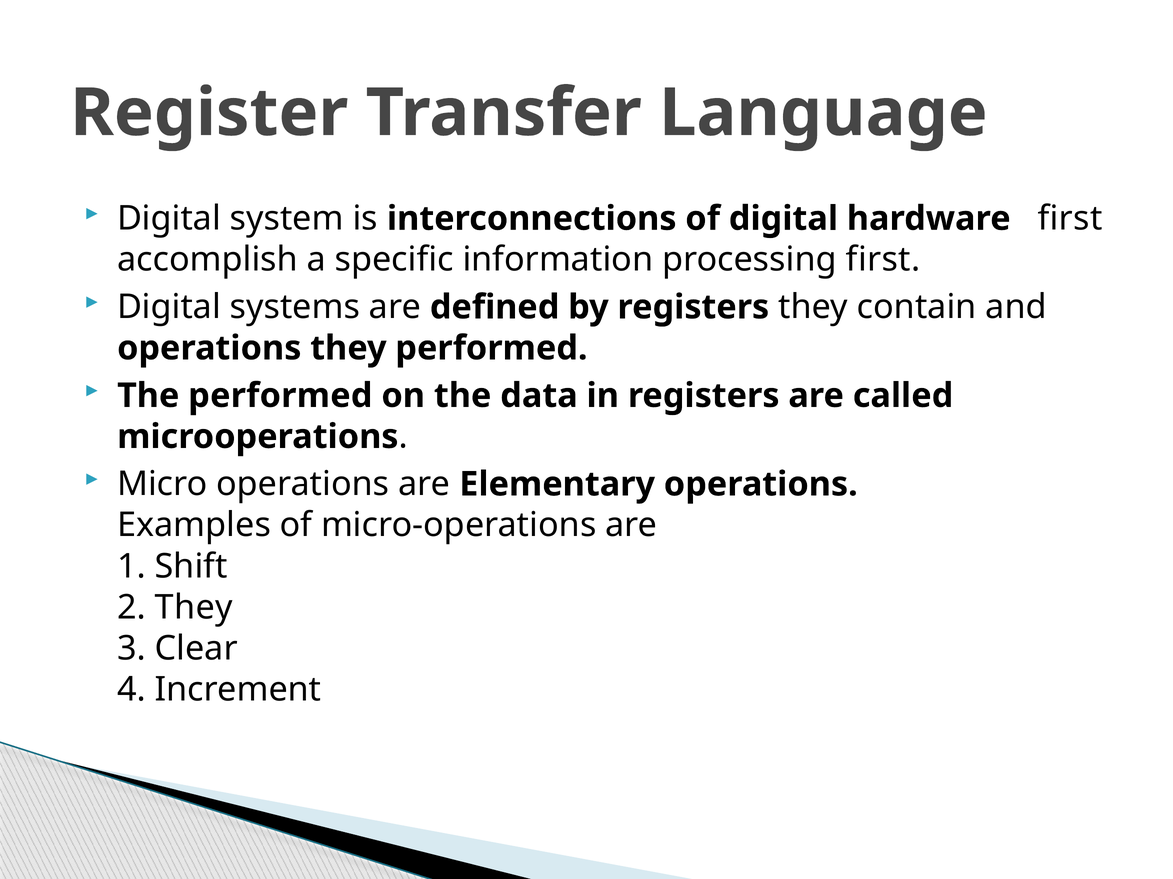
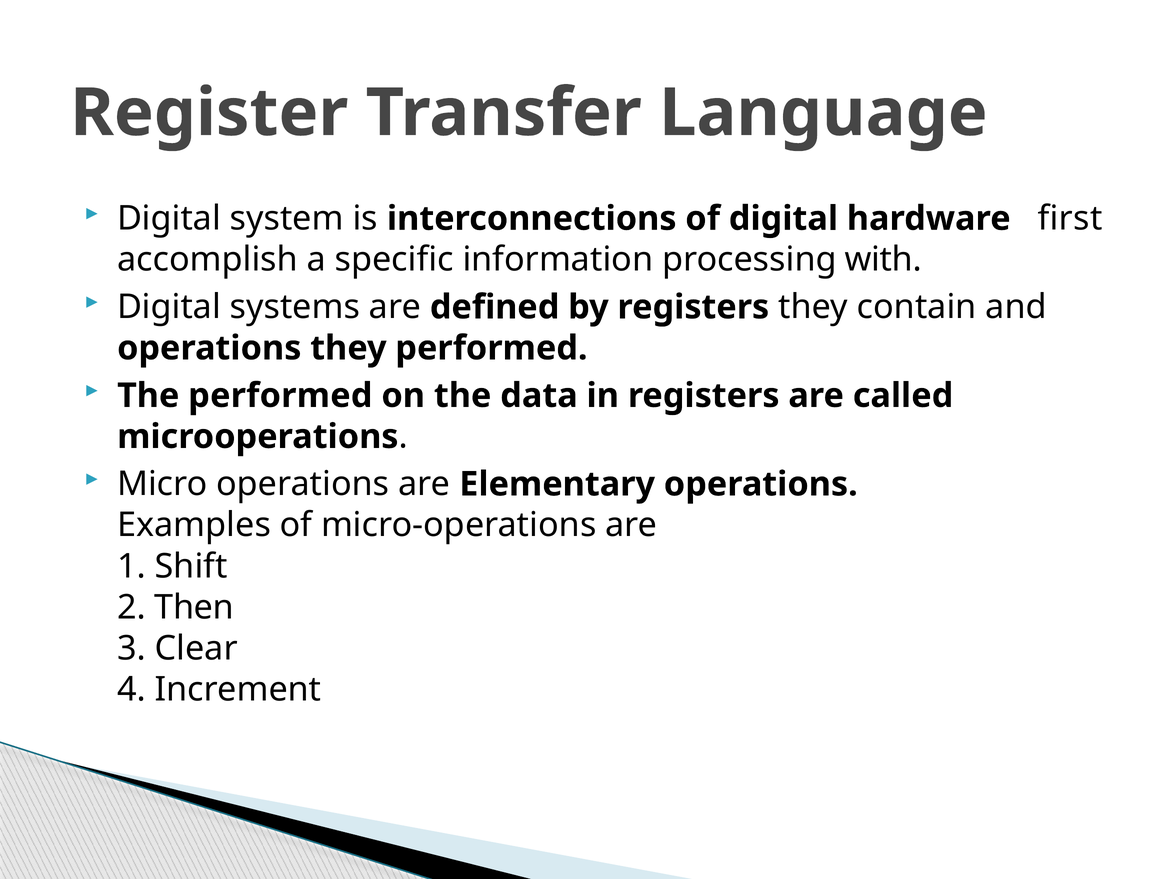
processing first: first -> with (883, 260)
2 They: They -> Then (194, 608)
